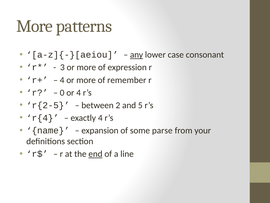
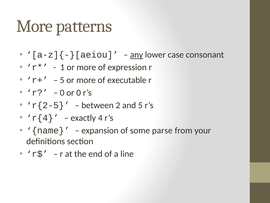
3: 3 -> 1 (62, 67)
4: 4 -> 5 (62, 80)
remember: remember -> executable (127, 80)
or 4: 4 -> 0 (79, 92)
end underline: present -> none (95, 154)
